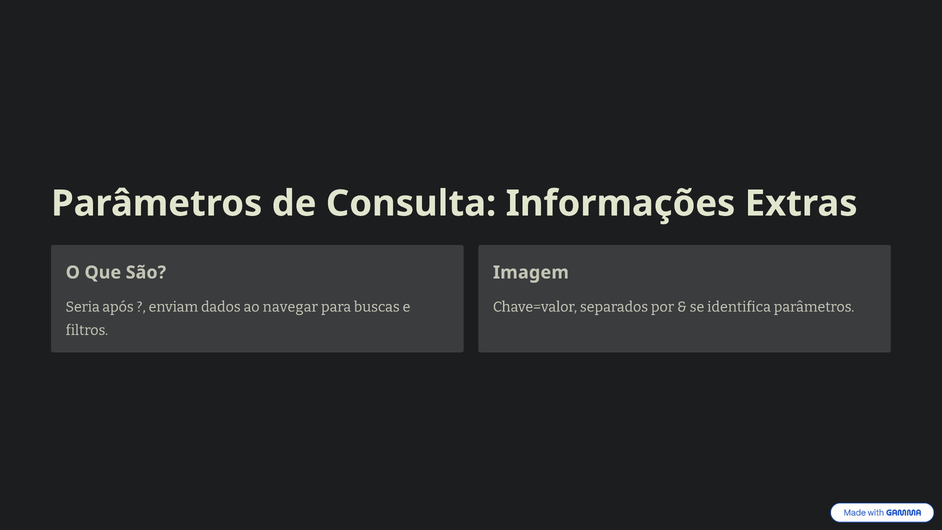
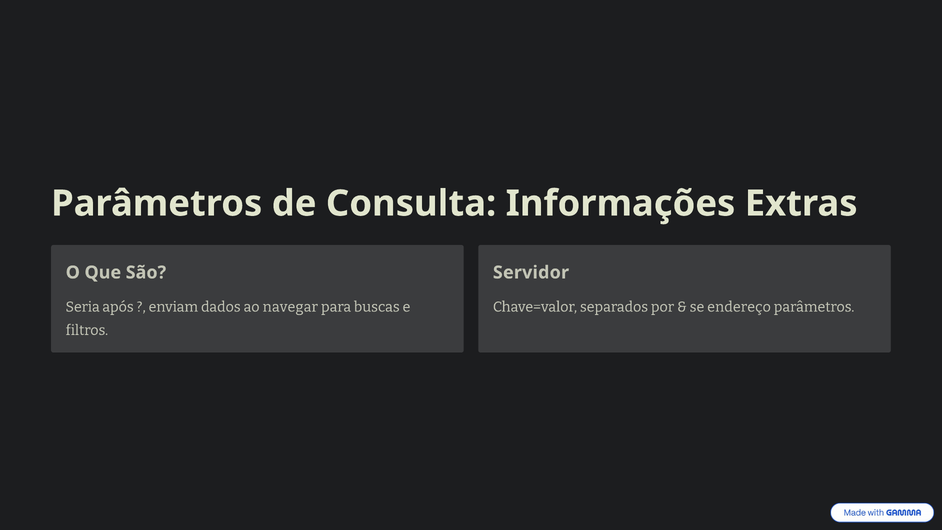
Imagem: Imagem -> Servidor (531, 272)
identifica: identifica -> endereço (739, 307)
